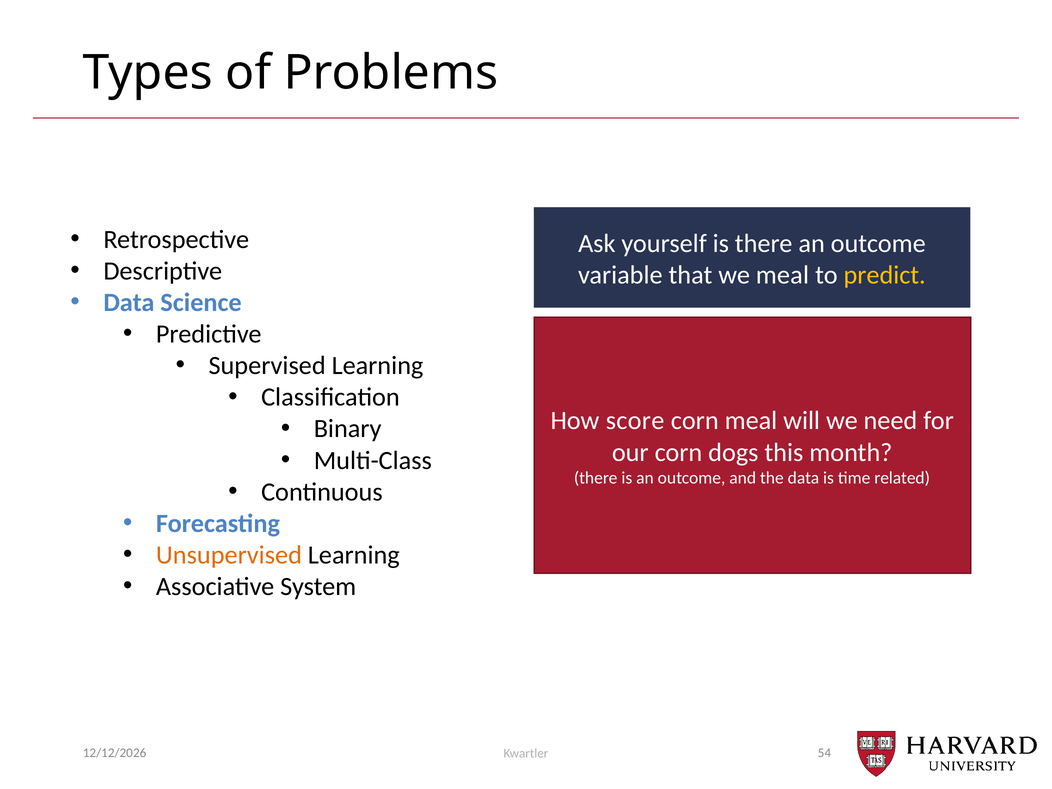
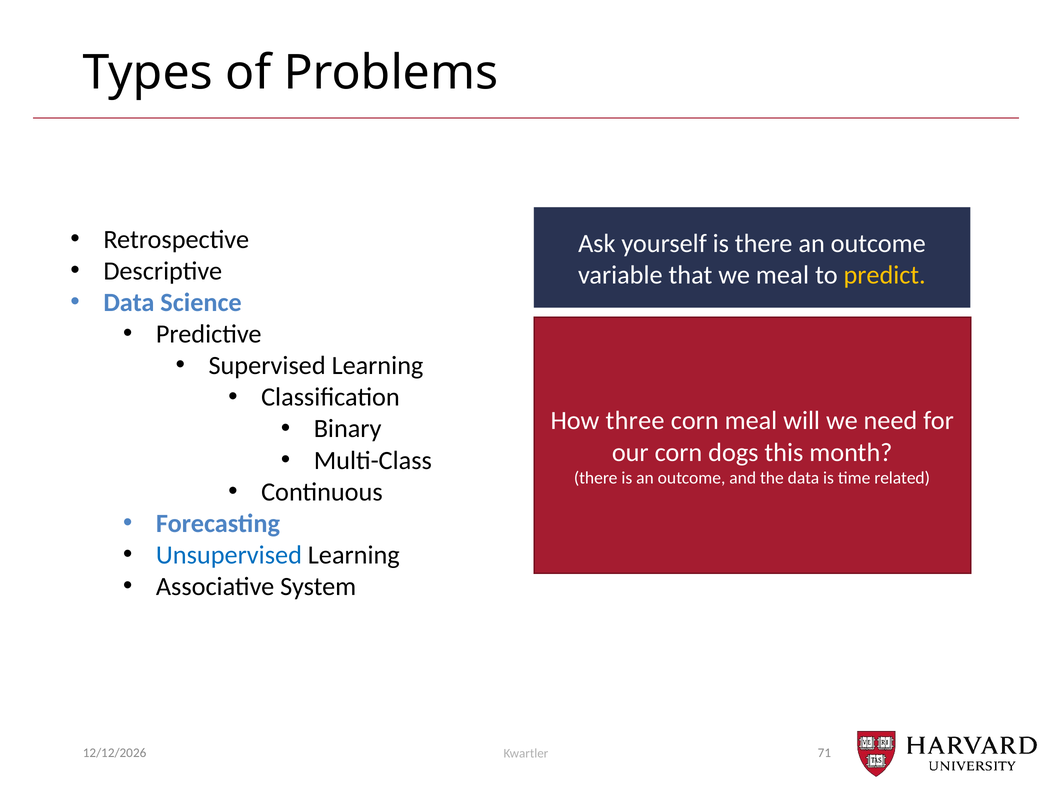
score: score -> three (635, 421)
Unsupervised colour: orange -> blue (229, 555)
54: 54 -> 71 (824, 753)
